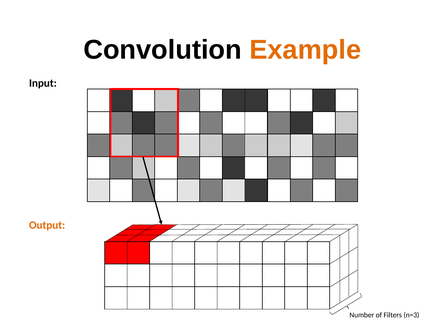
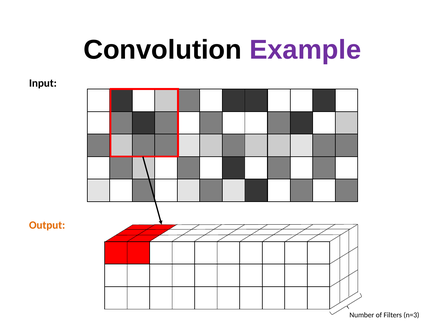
Example colour: orange -> purple (305, 50)
